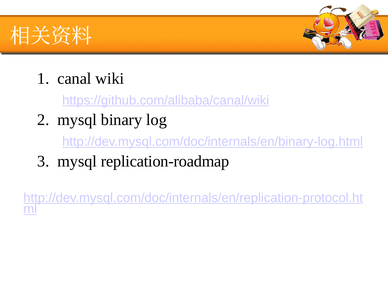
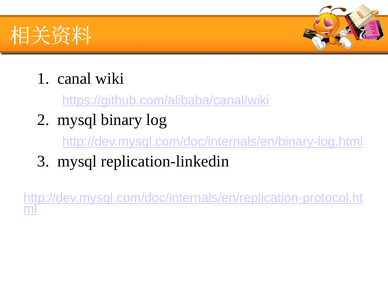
replication-roadmap: replication-roadmap -> replication-linkedin (165, 161)
